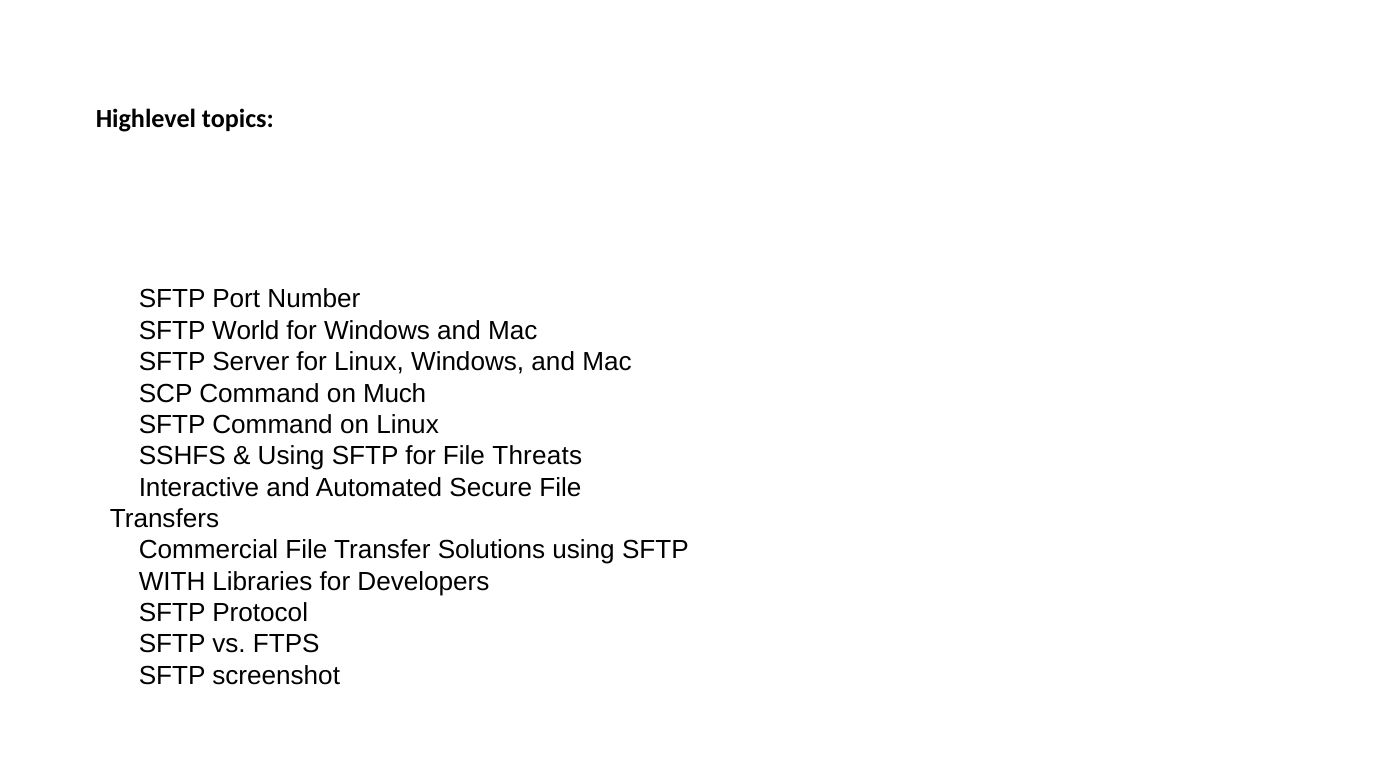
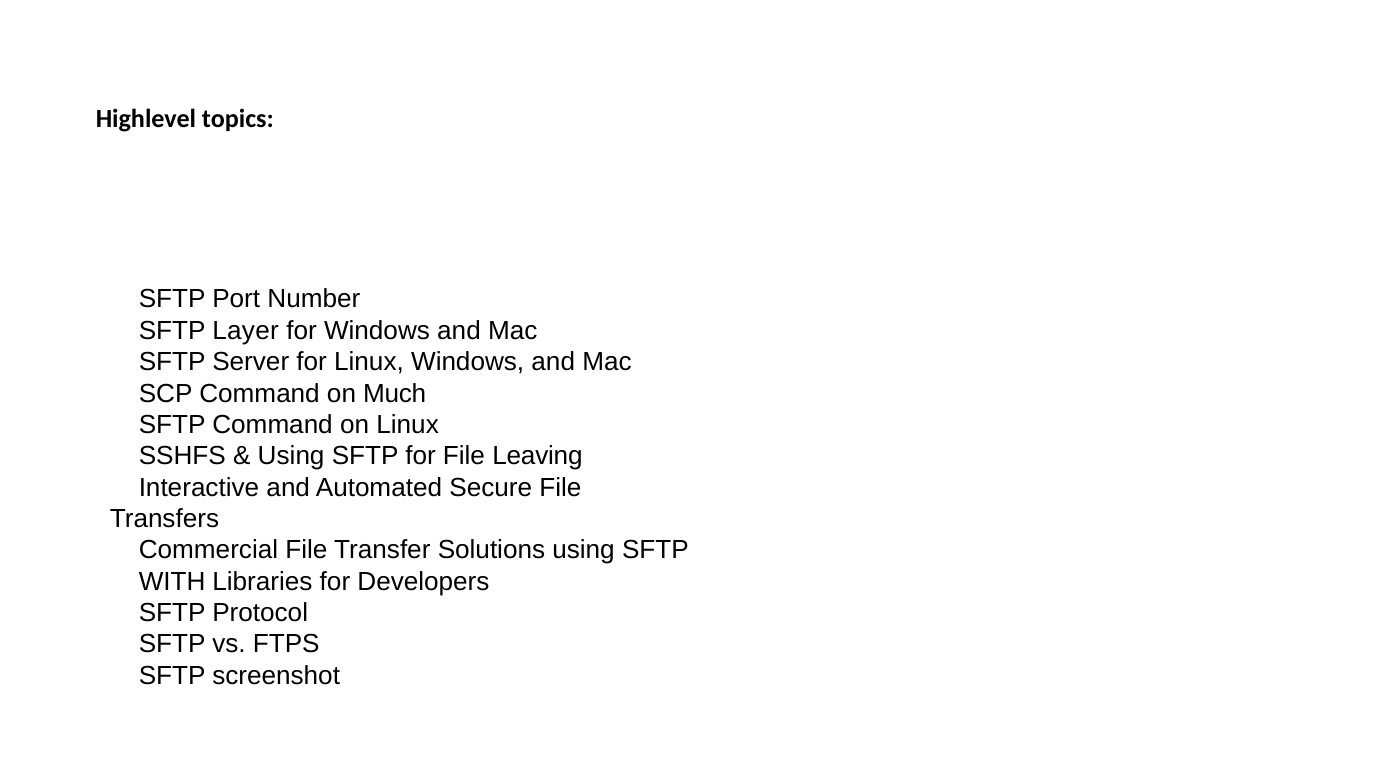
World: World -> Layer (246, 331)
Threats: Threats -> Leaving (537, 456)
